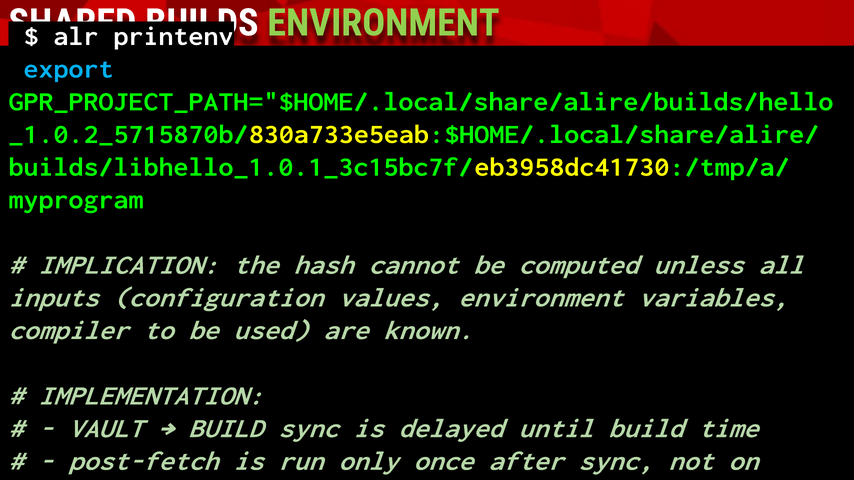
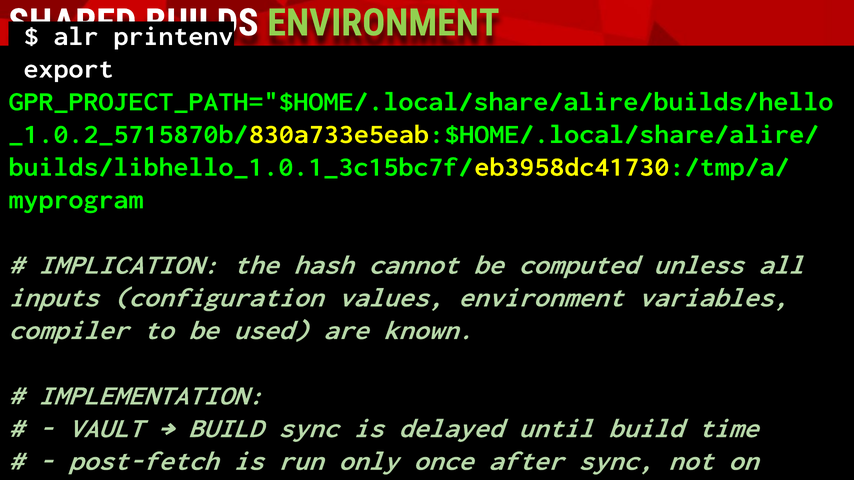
export colour: light blue -> white (68, 69)
